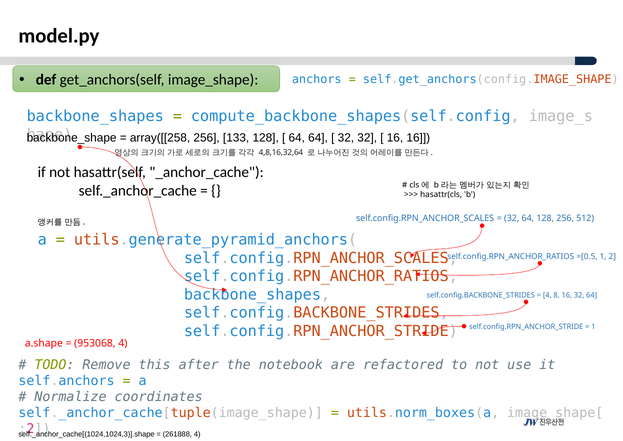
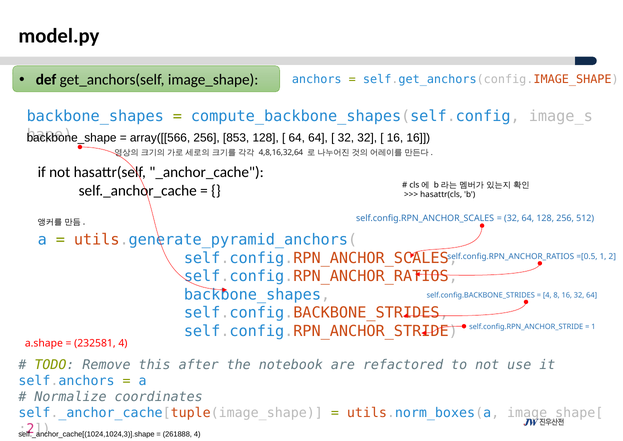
array([[258: array([[258 -> array([[566 (160, 138)
133: 133 -> 853 (236, 138)
953068: 953068 -> 232581 (95, 343)
